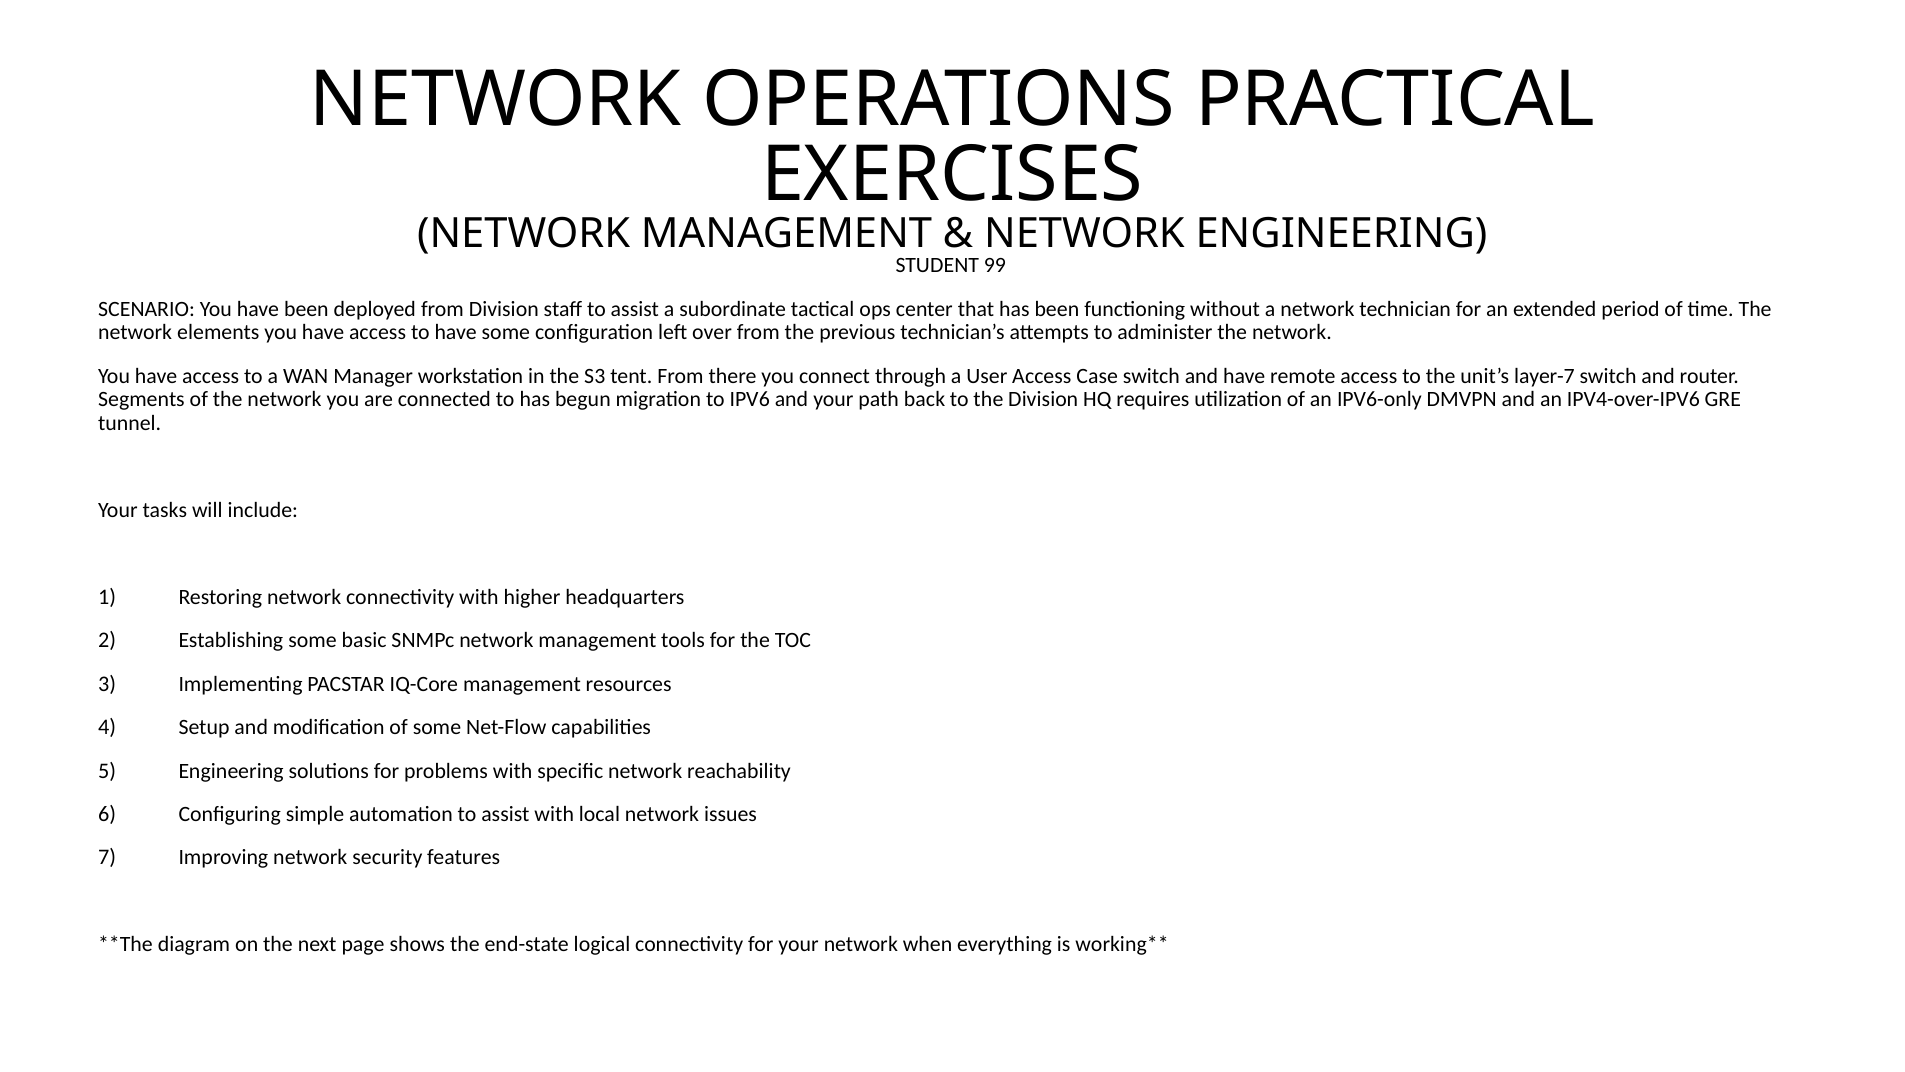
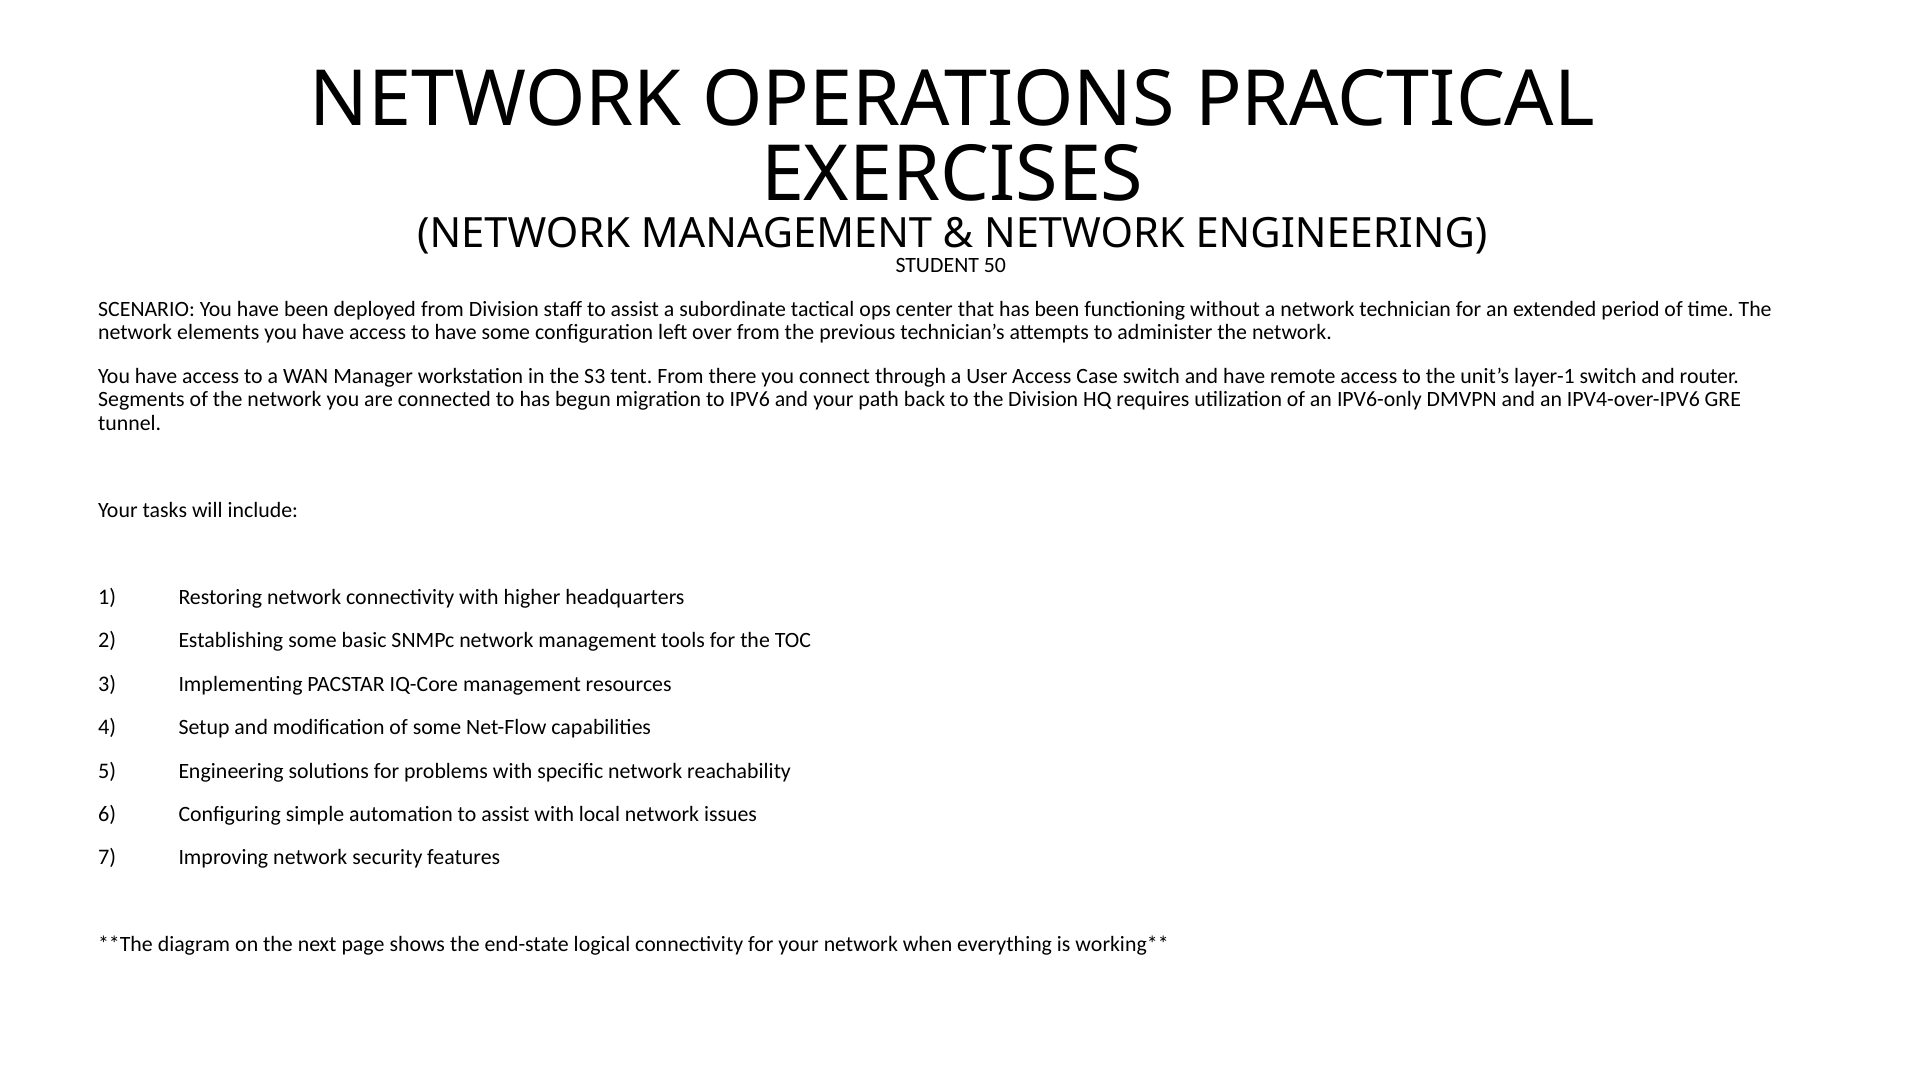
99: 99 -> 50 (995, 266)
layer-7: layer-7 -> layer-1 (1544, 376)
